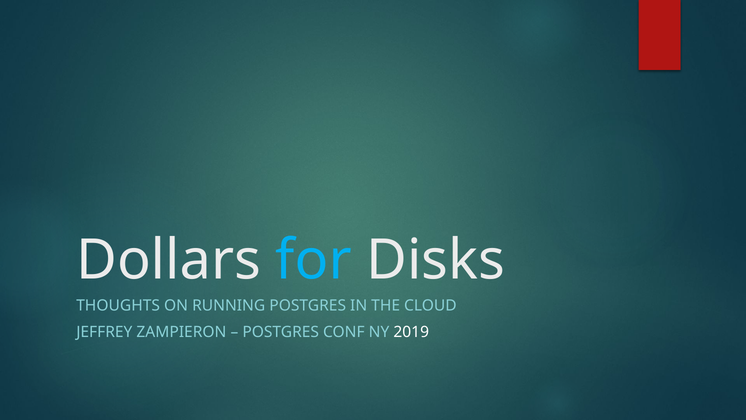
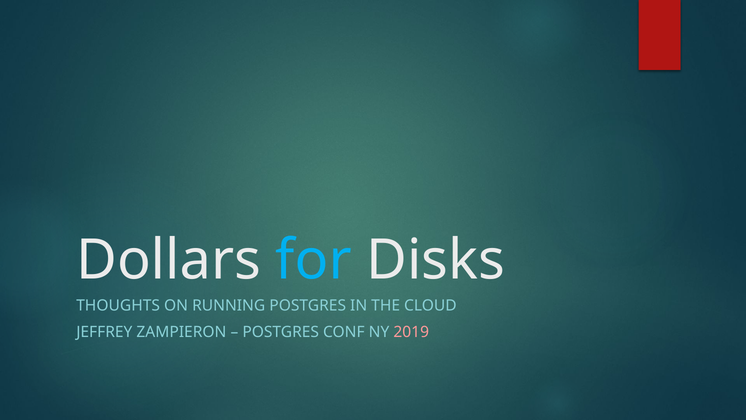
2019 colour: white -> pink (411, 332)
